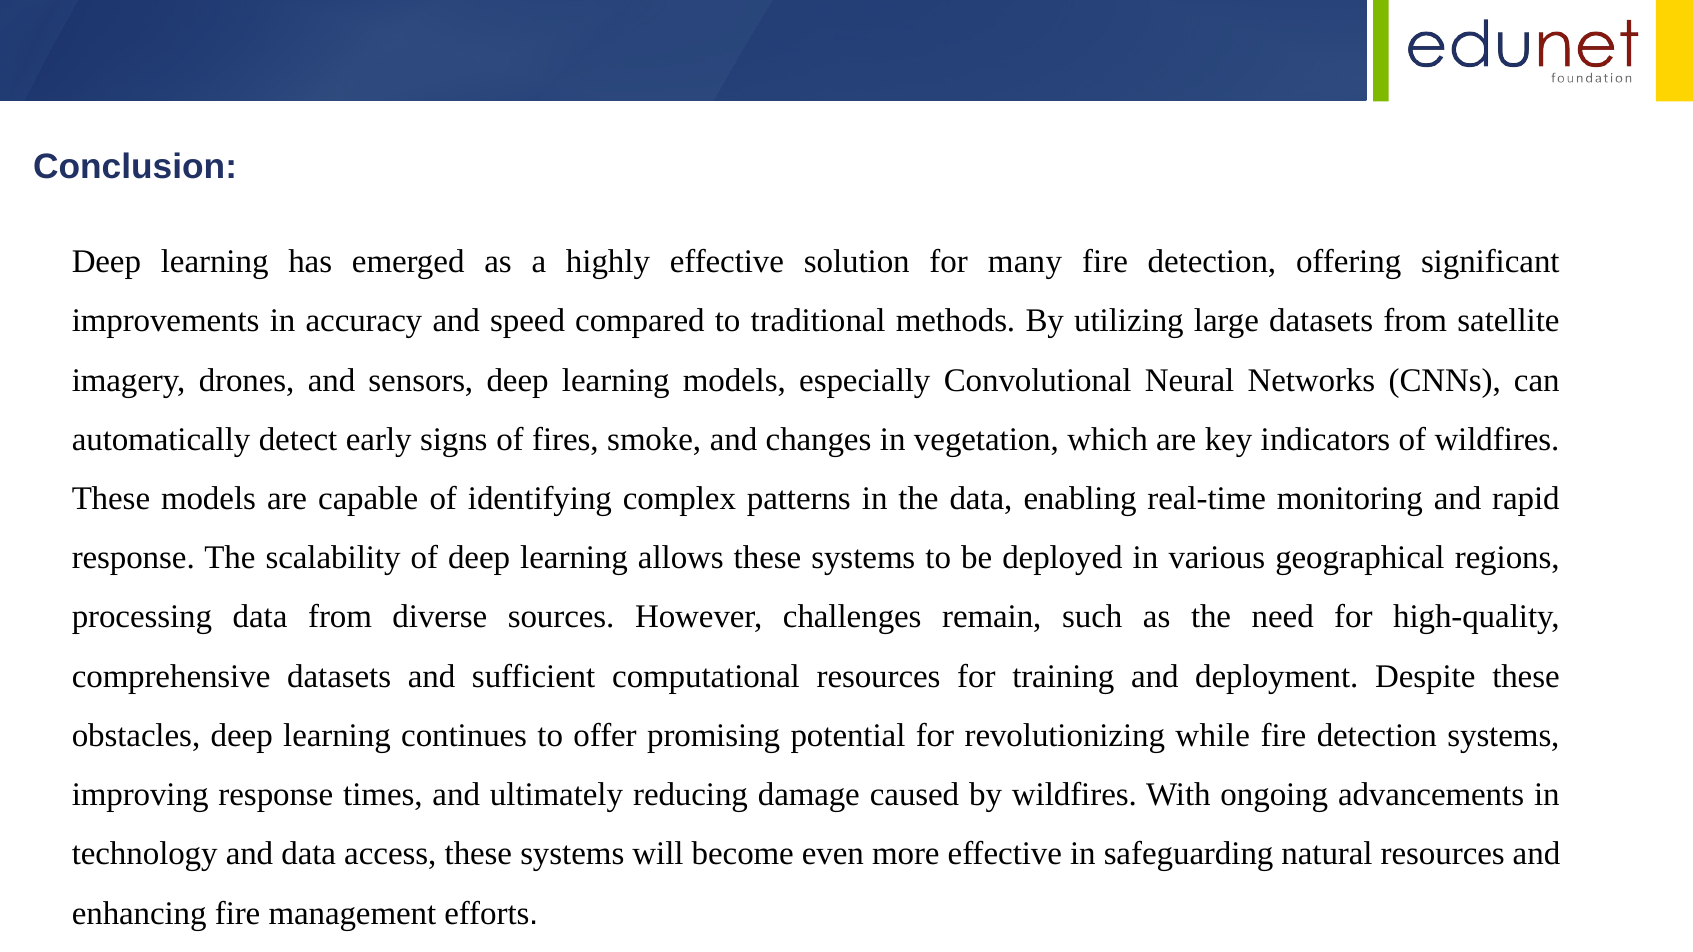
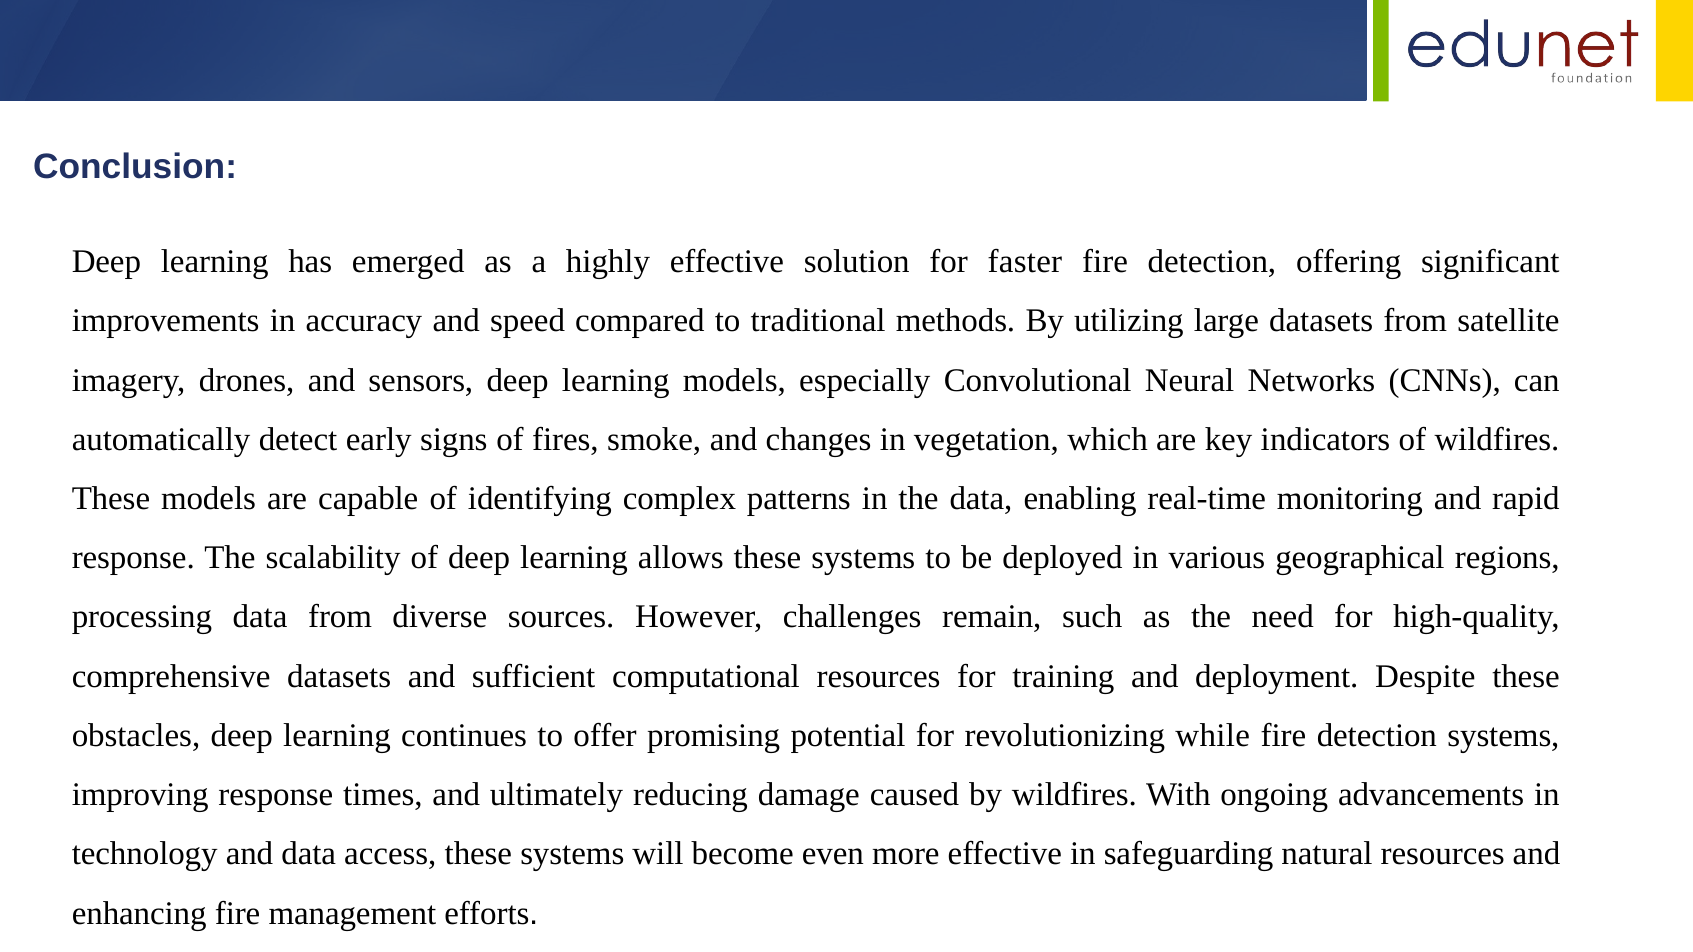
many: many -> faster (1025, 262)
